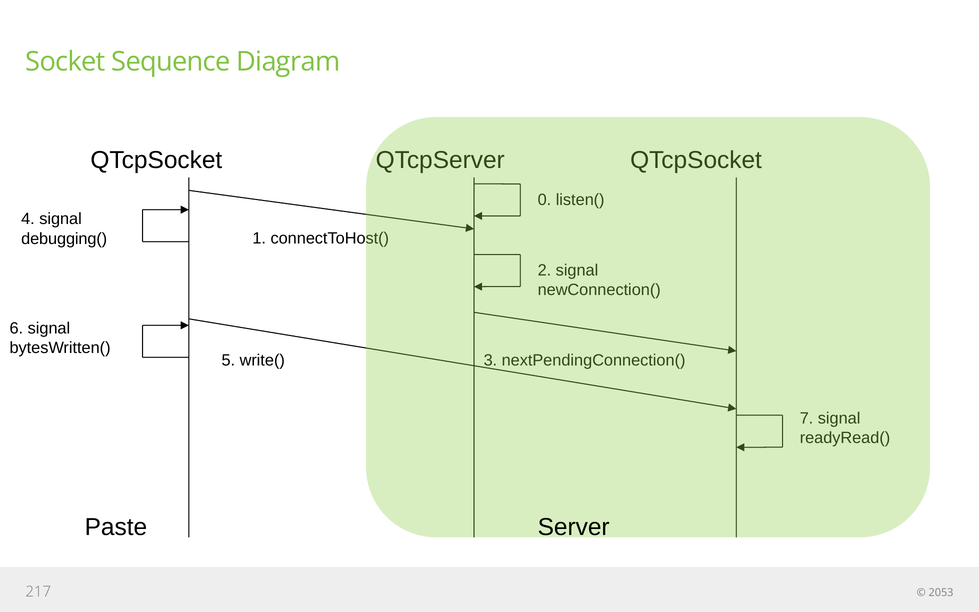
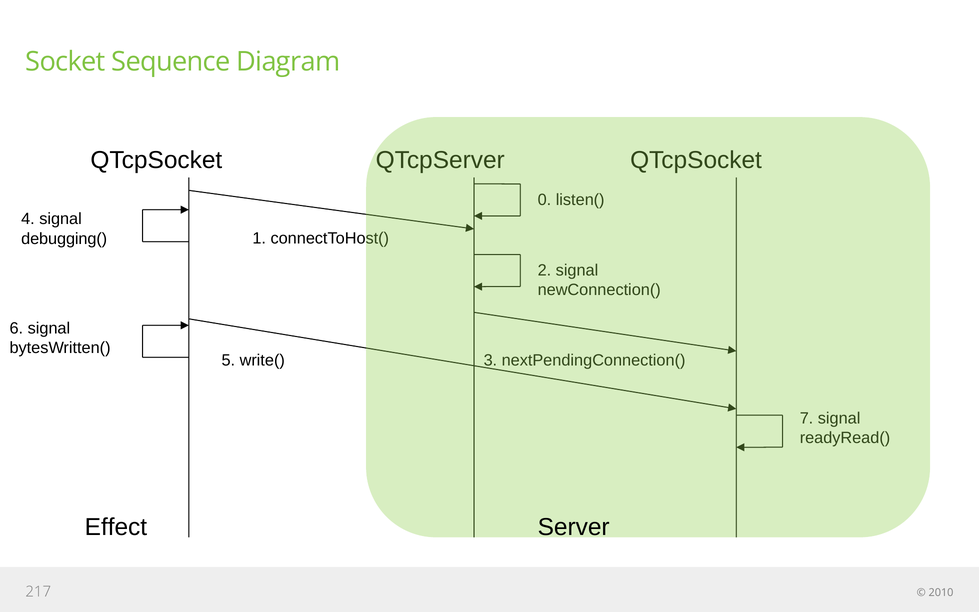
Paste: Paste -> Effect (116, 527)
2053: 2053 -> 2010 (941, 592)
